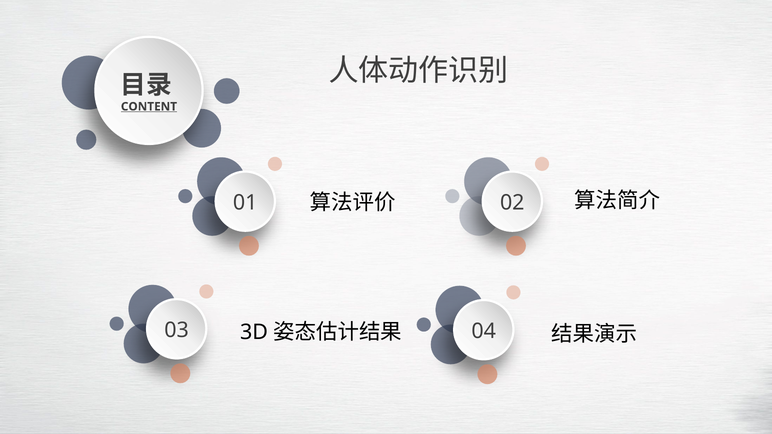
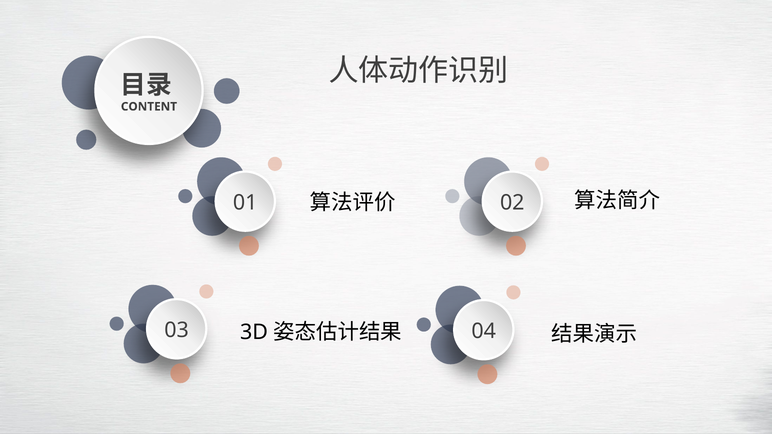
CONTENT underline: present -> none (149, 107)
